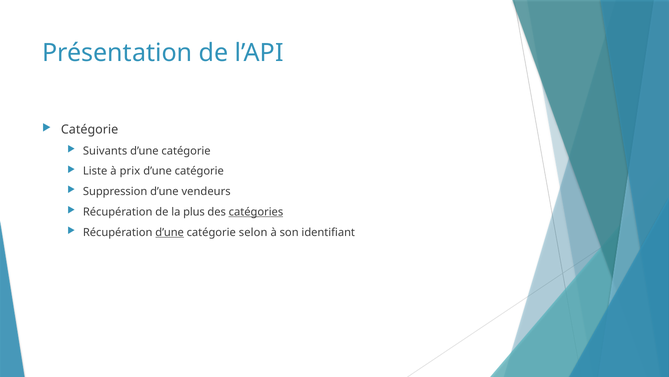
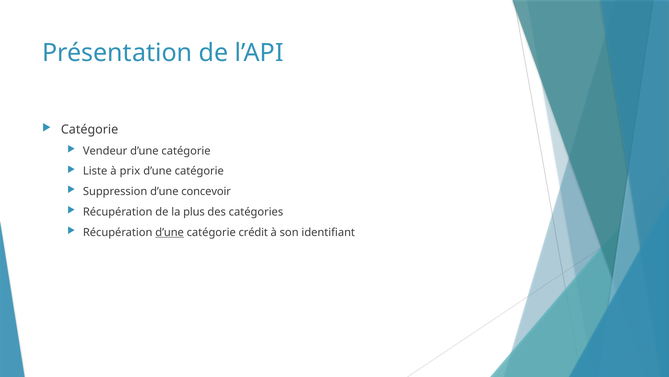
Suivants: Suivants -> Vendeur (105, 151)
vendeurs: vendeurs -> concevoir (206, 191)
catégories underline: present -> none (256, 212)
selon: selon -> crédit (253, 232)
